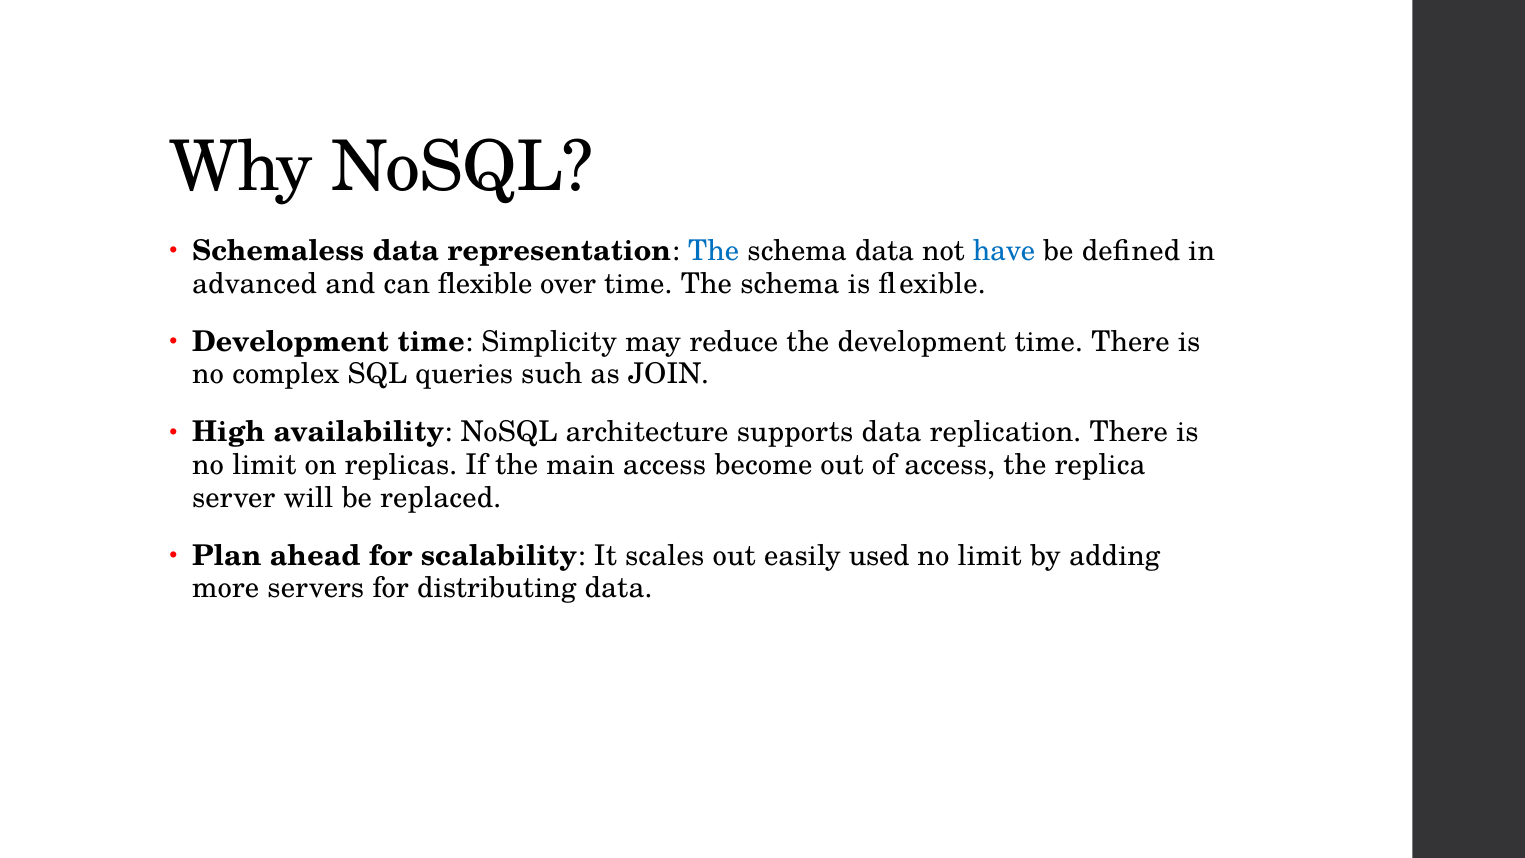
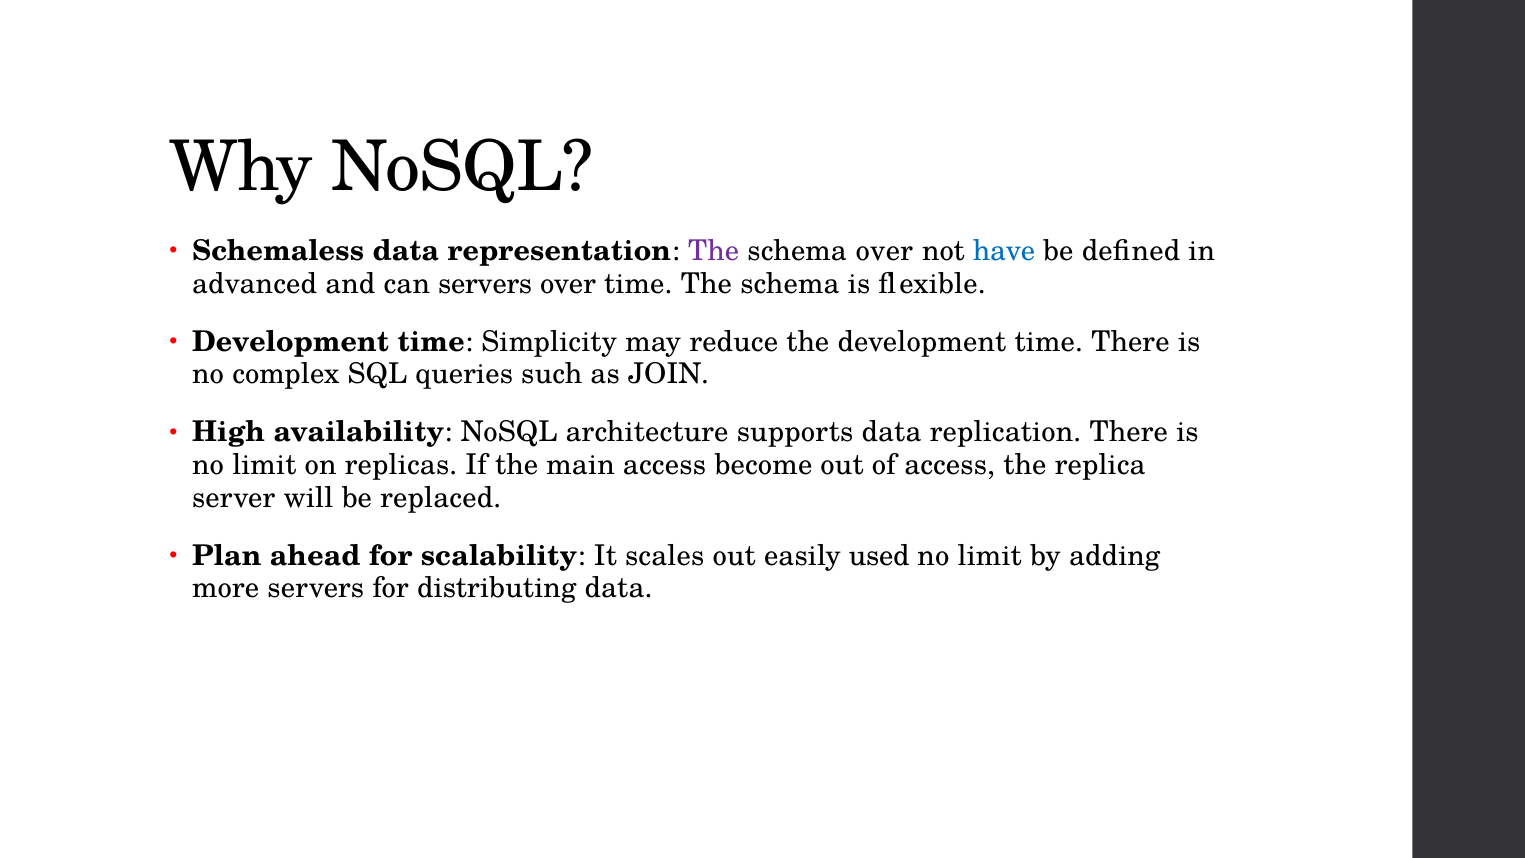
The colour: blue -> purple (714, 251)
schema data: data -> over (884, 251)
can flexible: flexible -> servers (485, 284)
